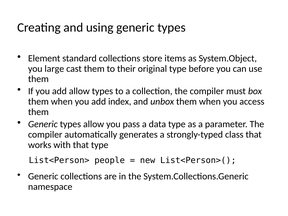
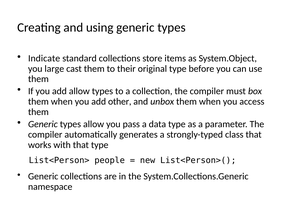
Element: Element -> Indicate (44, 58)
index: index -> other (120, 102)
